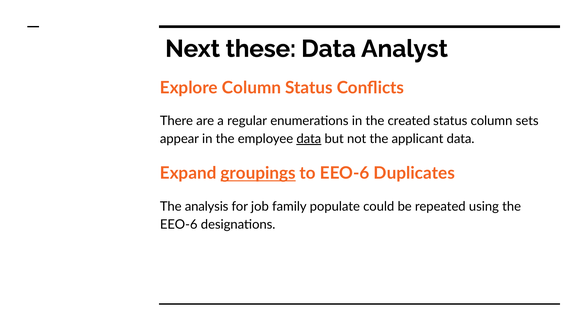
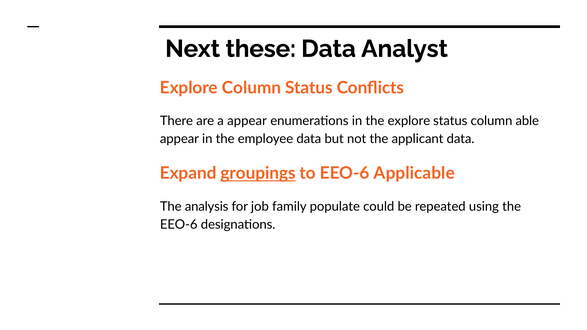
a regular: regular -> appear (247, 121)
the created: created -> explore (409, 121)
sets: sets -> able (527, 121)
data underline: present -> none (309, 139)
Duplicates: Duplicates -> Applicable (414, 173)
